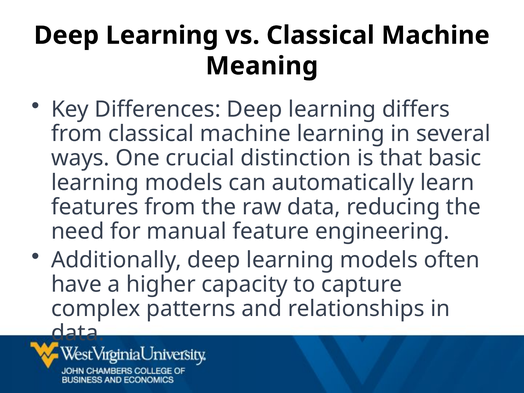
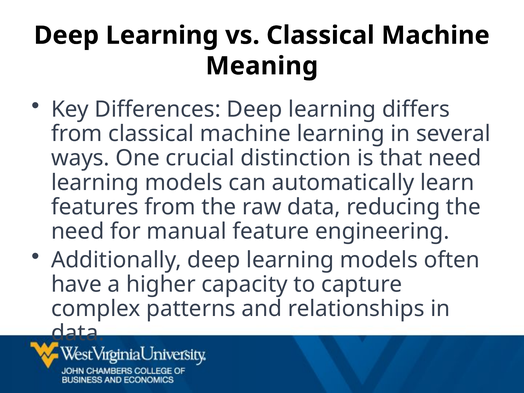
that basic: basic -> need (455, 158)
